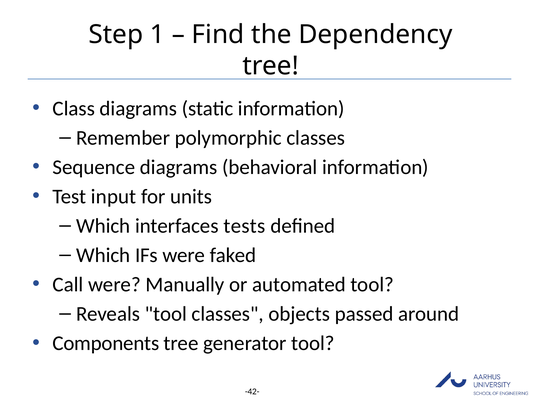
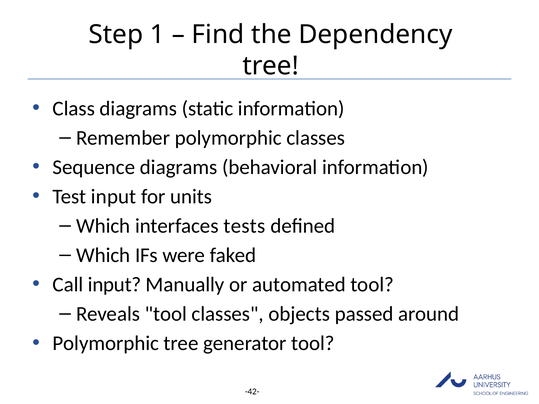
Call were: were -> input (114, 285)
Components: Components -> Polymorphic (106, 343)
